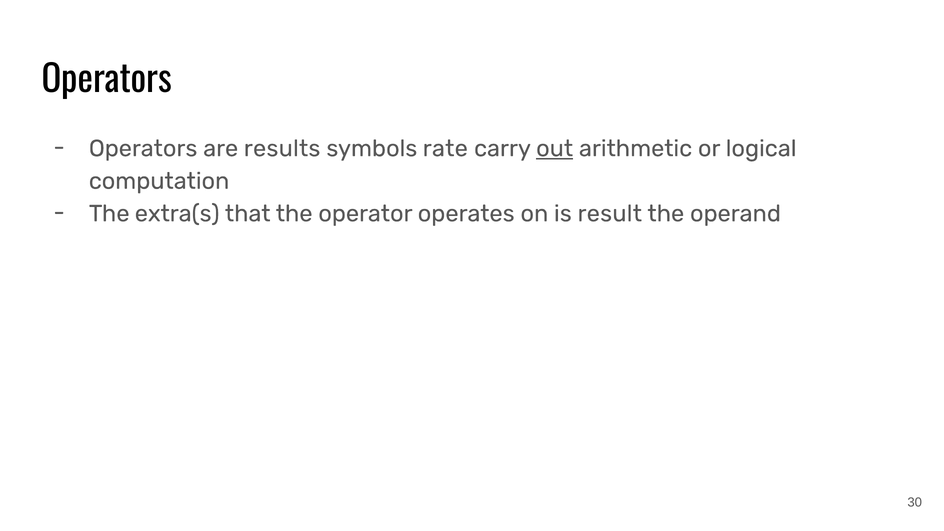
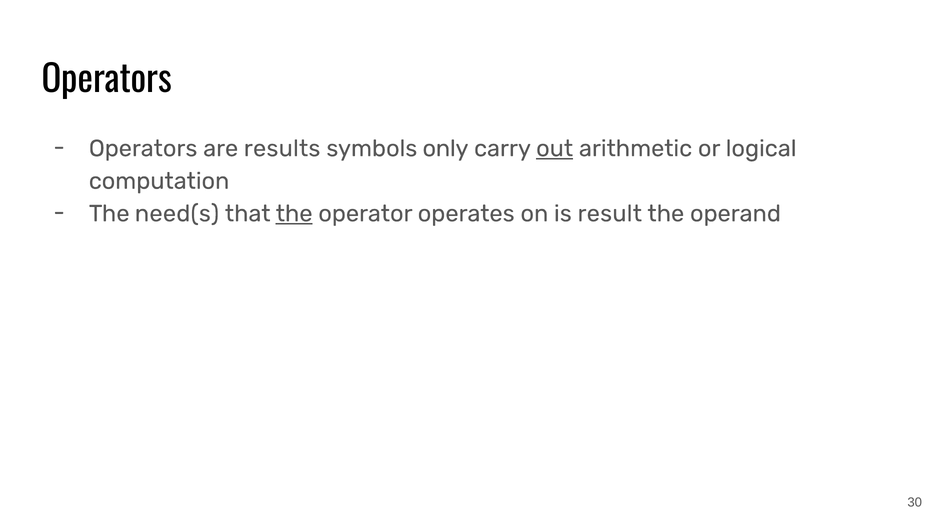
rate: rate -> only (446, 148)
extra(s: extra(s -> need(s (177, 214)
the underline: none -> present (294, 214)
